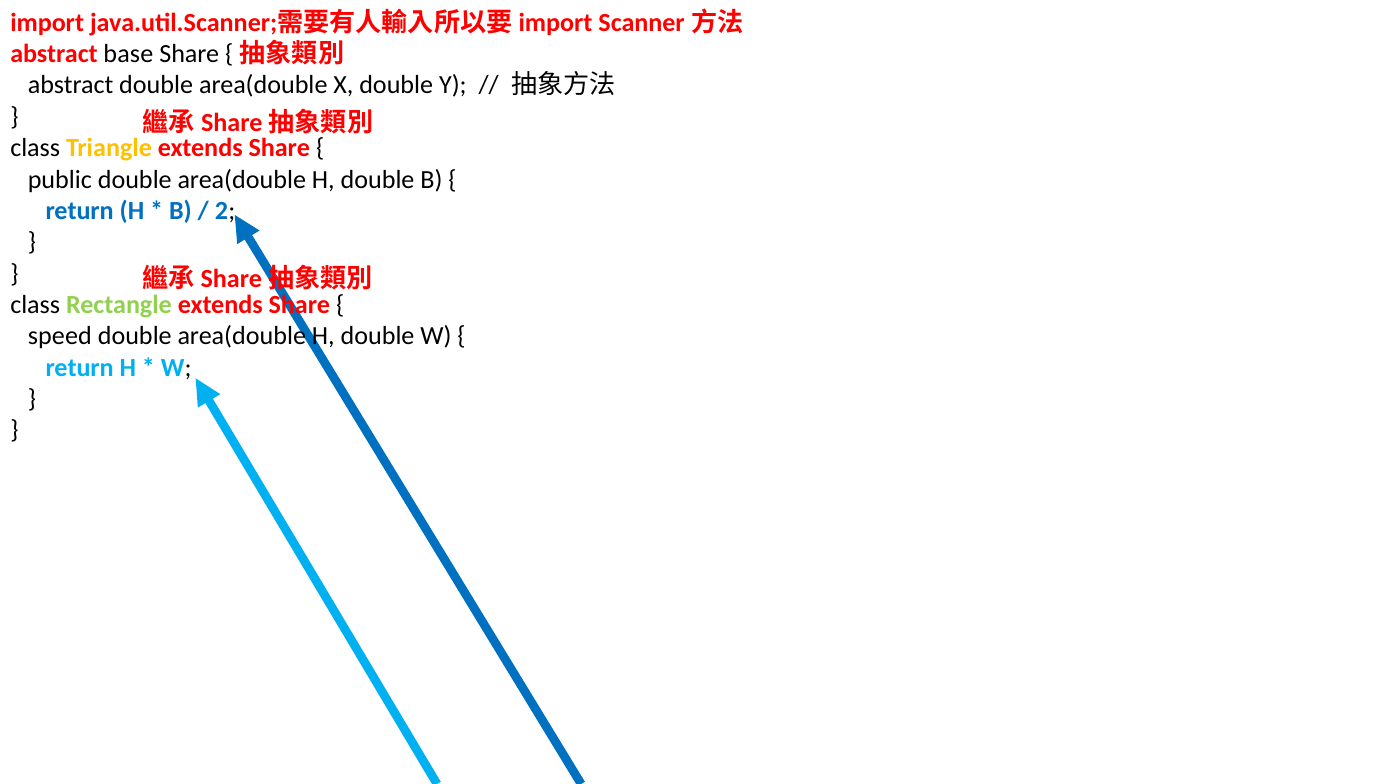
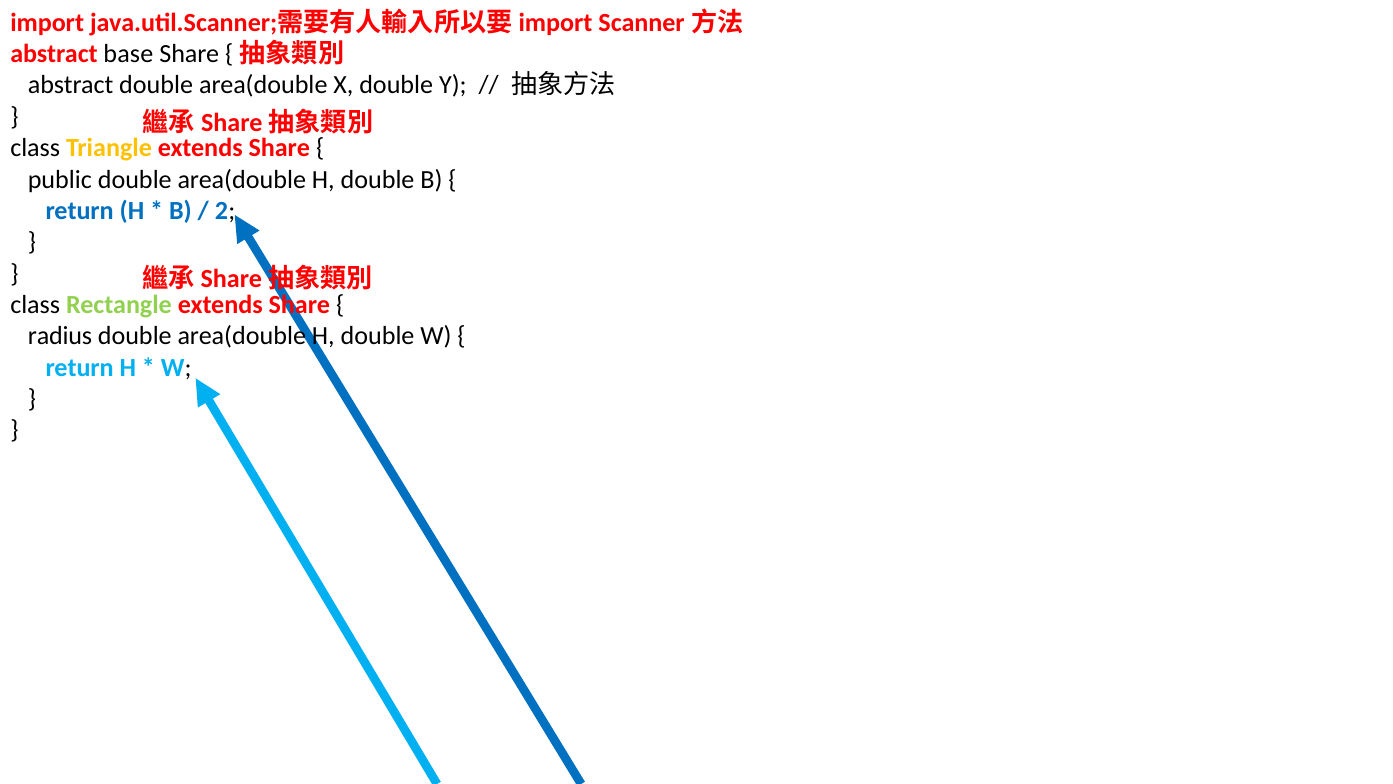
speed: speed -> radius (60, 336)
